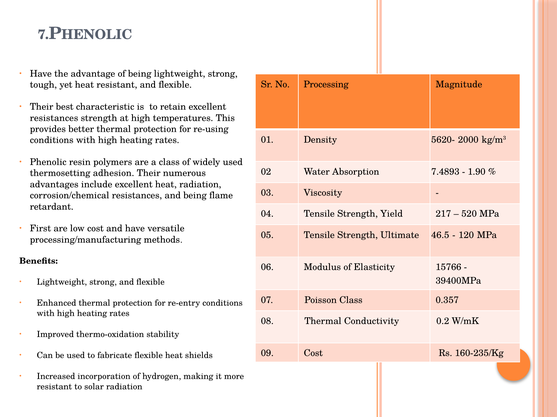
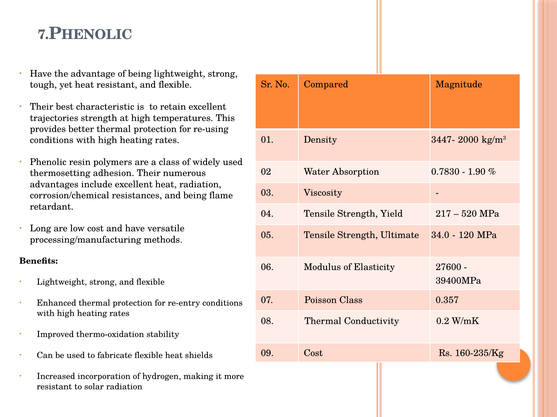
Processing: Processing -> Compared (326, 85)
resistances: resistances -> trajectories (54, 118)
5620-: 5620- -> 3447- (443, 140)
7.4893: 7.4893 -> 0.7830 (445, 172)
First: First -> Long (40, 229)
46.5: 46.5 -> 34.0 (440, 235)
15766: 15766 -> 27600 (449, 268)
